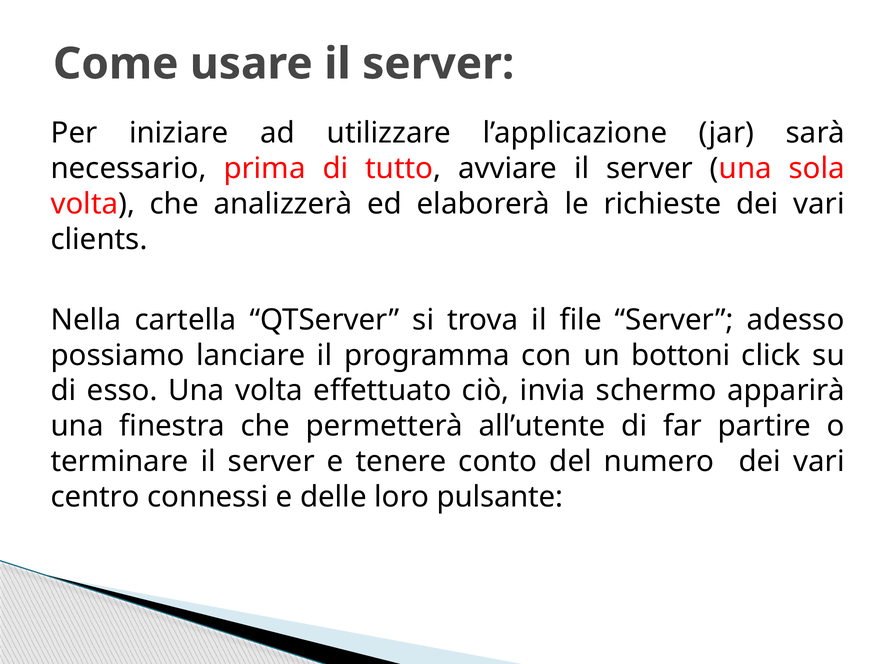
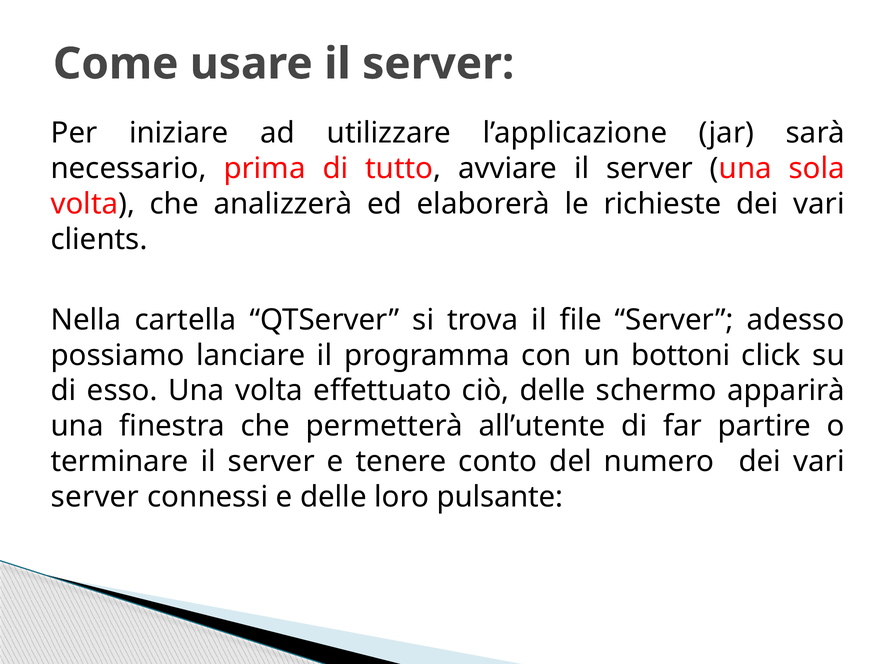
ciò invia: invia -> delle (553, 391)
centro: centro -> server (95, 497)
